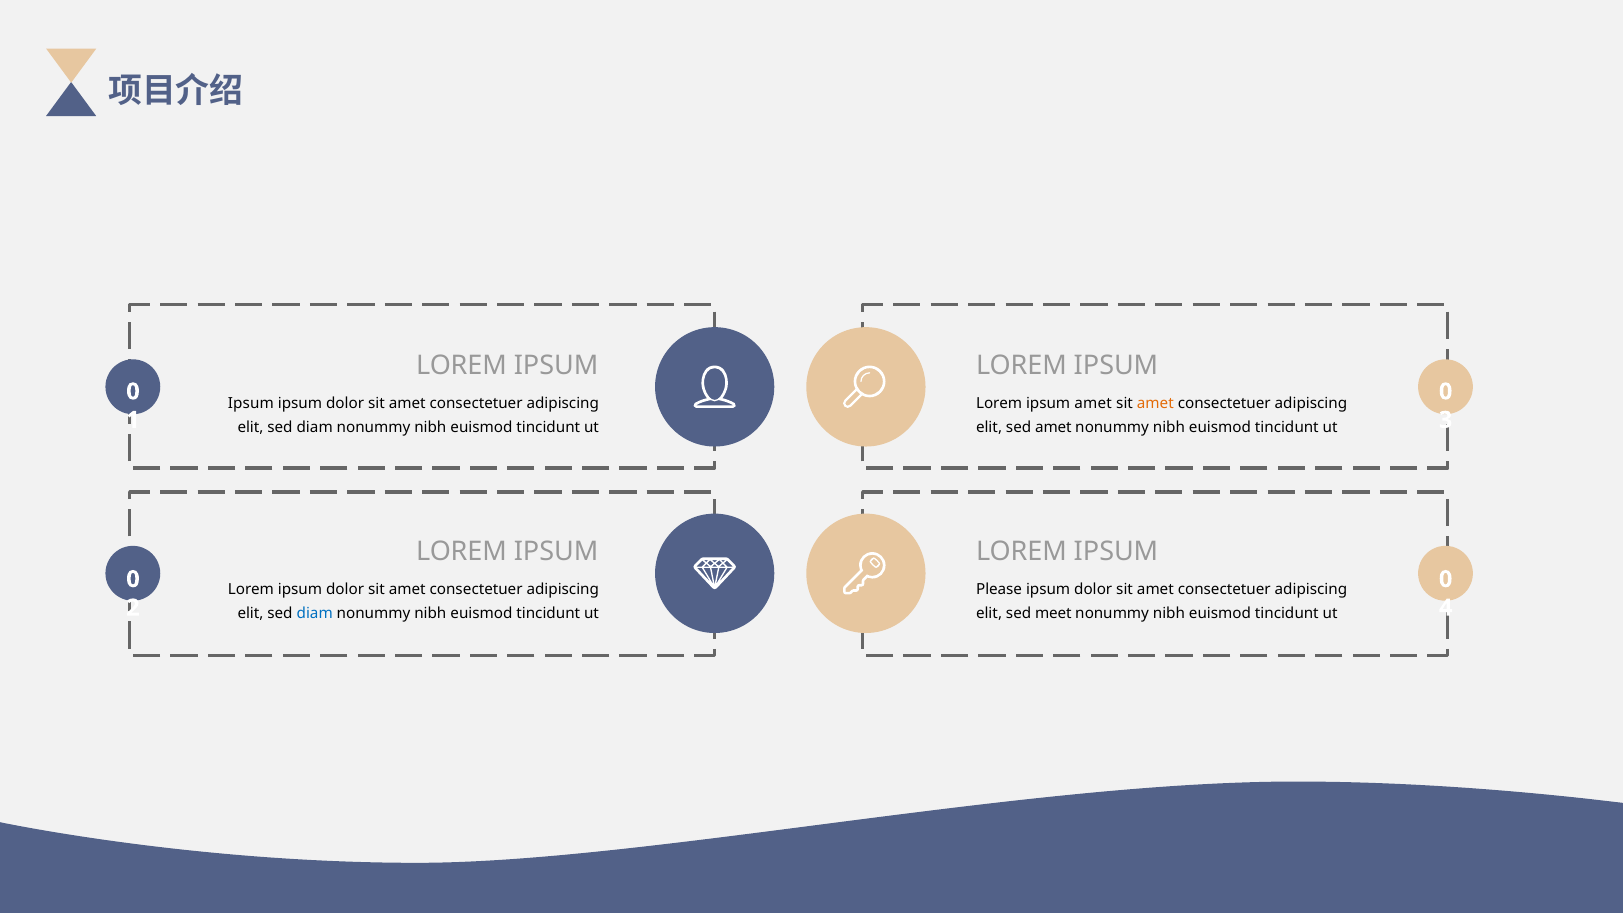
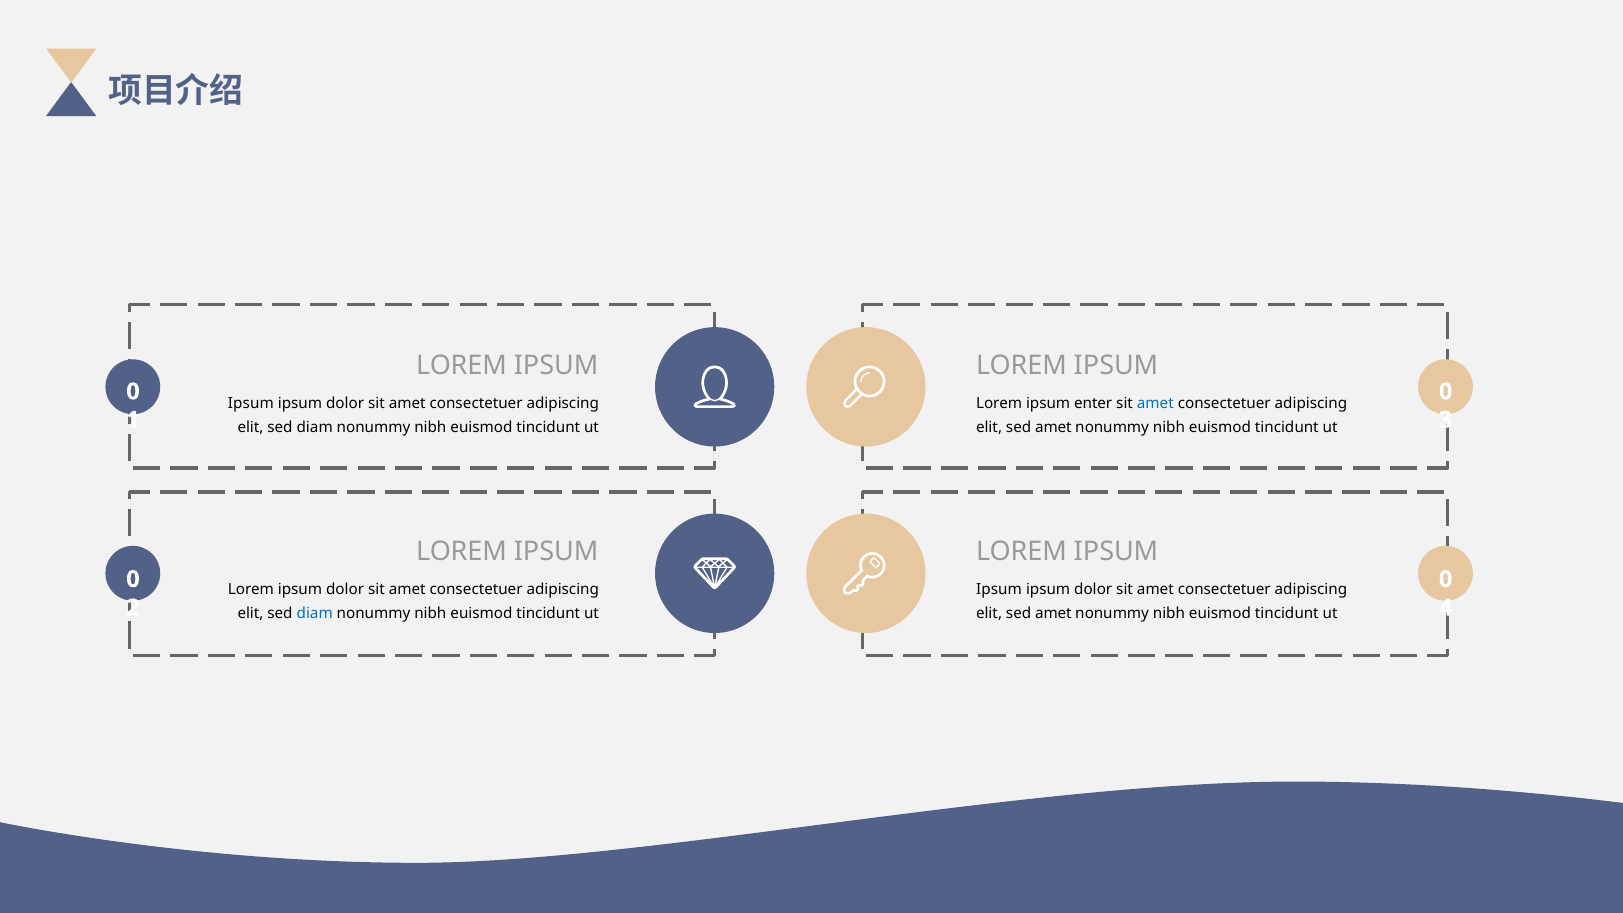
ipsum amet: amet -> enter (1093, 404)
amet colour: orange -> blue (1155, 404)
Please: Please -> Ipsum (999, 590)
meet: meet -> amet (1053, 613)
